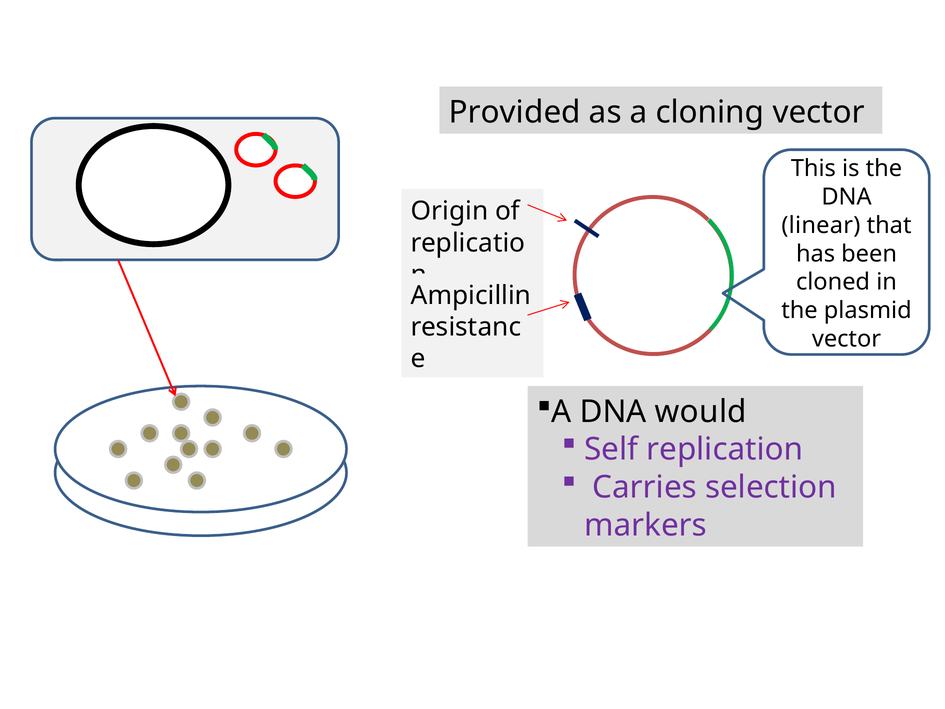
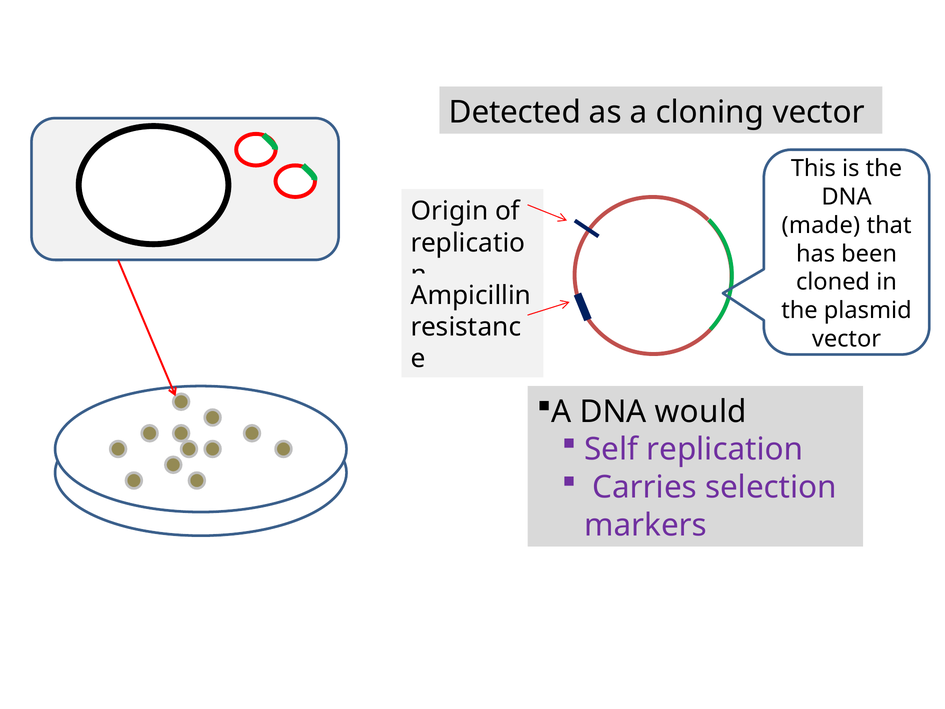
Provided: Provided -> Detected (515, 112)
linear: linear -> made (821, 225)
